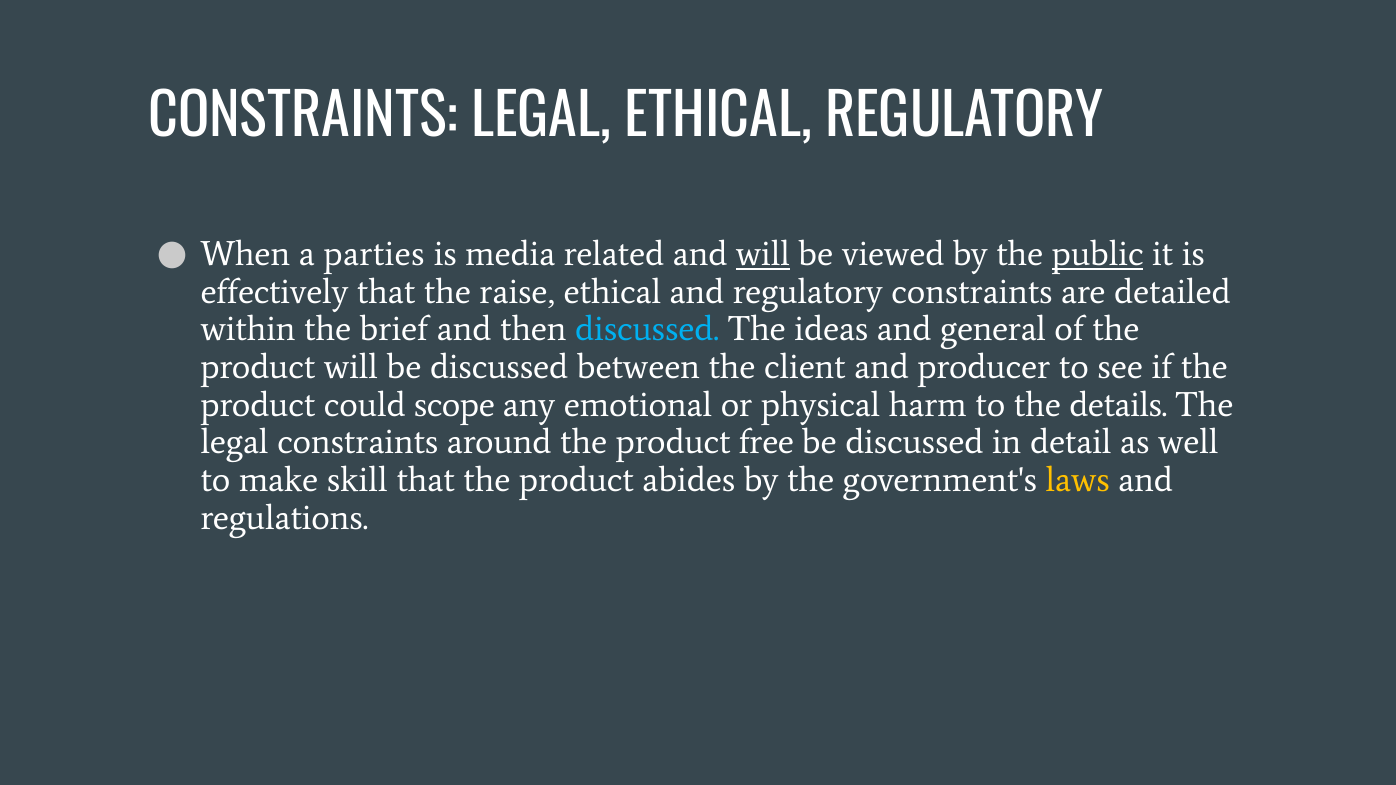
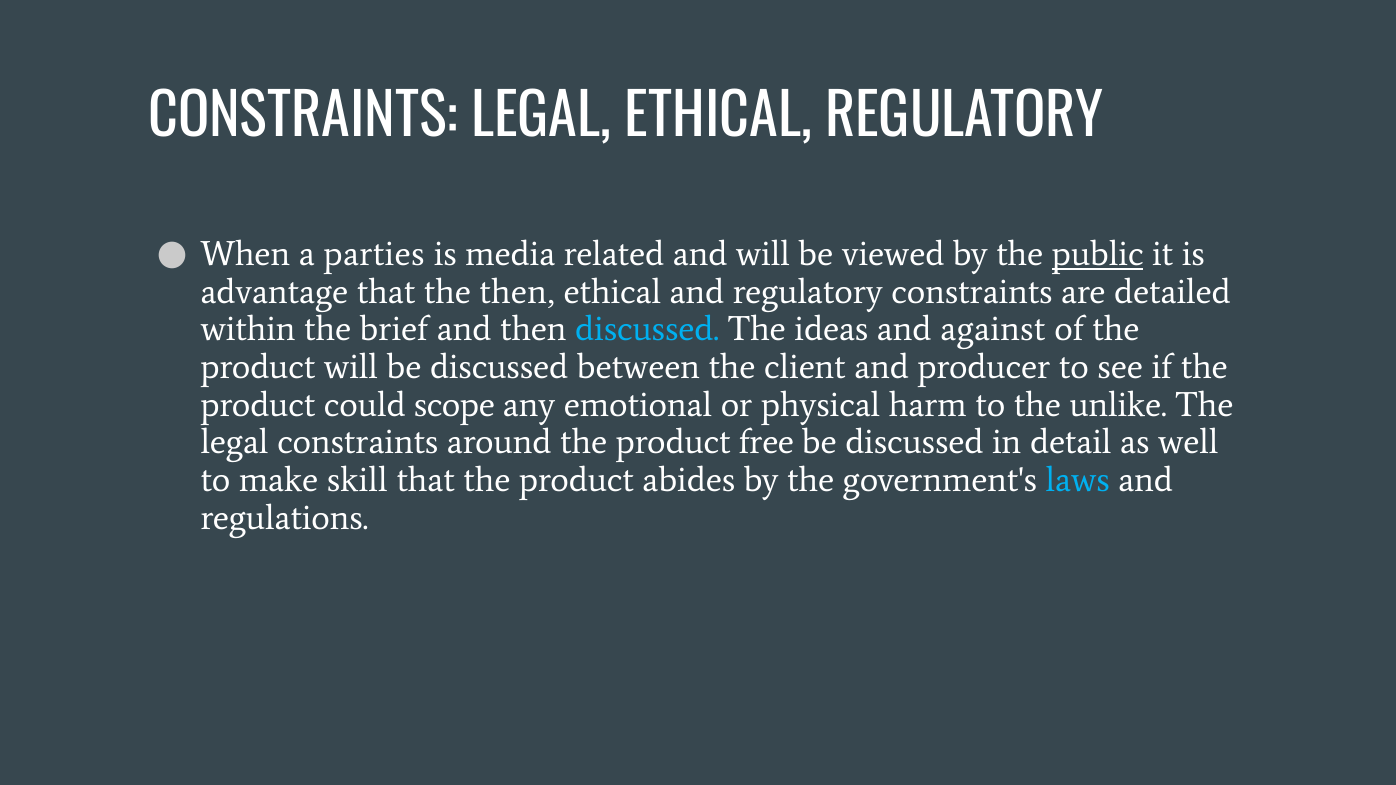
will underline: present -> none (763, 254)
effectively: effectively -> advantage (274, 292)
the raise: raise -> then (517, 292)
general: general -> against (993, 330)
details: details -> unlike (1118, 405)
laws colour: yellow -> light blue (1078, 480)
